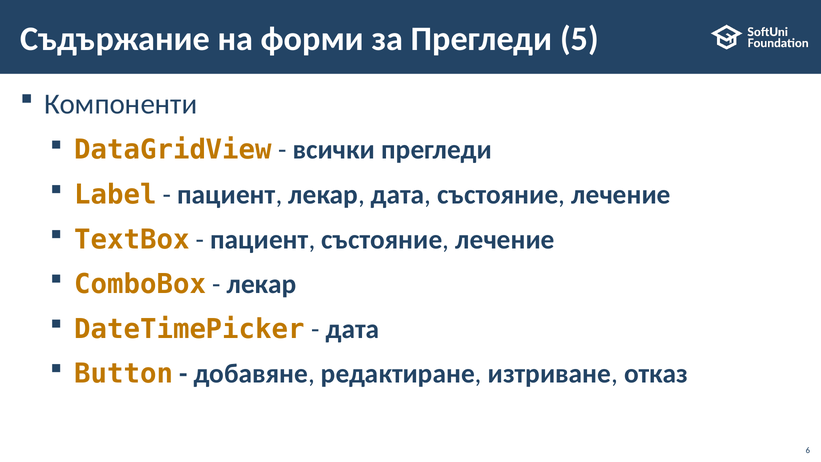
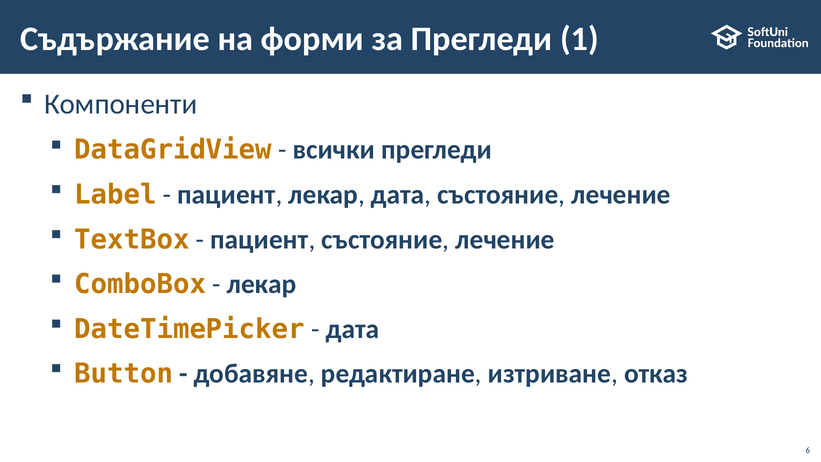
5: 5 -> 1 (580, 39)
